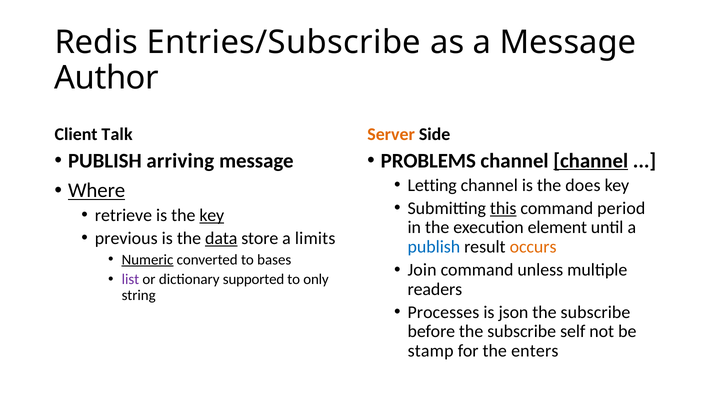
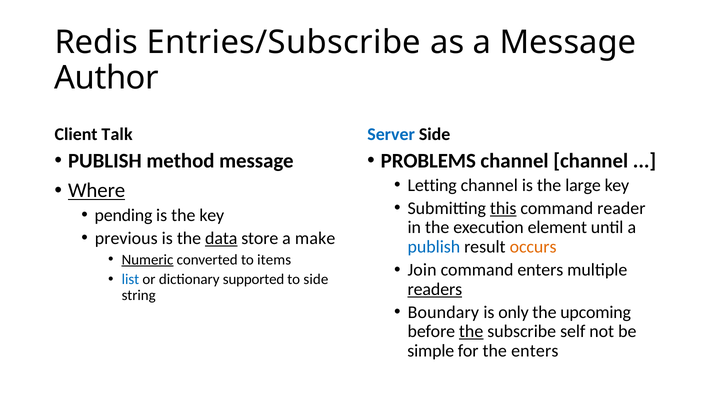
Server colour: orange -> blue (391, 134)
arriving: arriving -> method (180, 161)
channel underline: present -> none (591, 161)
does: does -> large (583, 185)
period: period -> reader (621, 208)
retrieve: retrieve -> pending (124, 215)
key underline: present -> none (212, 215)
limits: limits -> make (315, 238)
bases: bases -> items (274, 260)
command unless: unless -> enters (540, 270)
list colour: purple -> blue (130, 280)
to only: only -> side (316, 280)
readers underline: none -> present (435, 289)
Processes: Processes -> Boundary (443, 312)
json: json -> only (514, 312)
subscribe: subscribe -> upcoming (596, 312)
the underline: none -> present (471, 332)
stamp: stamp -> simple (431, 351)
